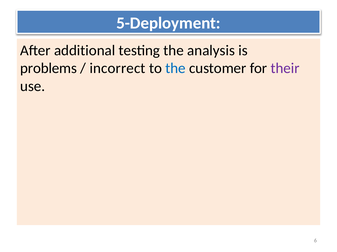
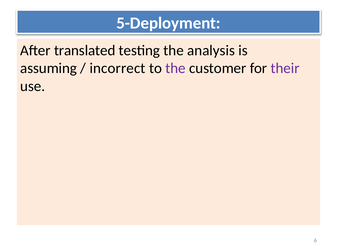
additional: additional -> translated (85, 51)
problems: problems -> assuming (49, 69)
the colour: blue -> purple (176, 69)
